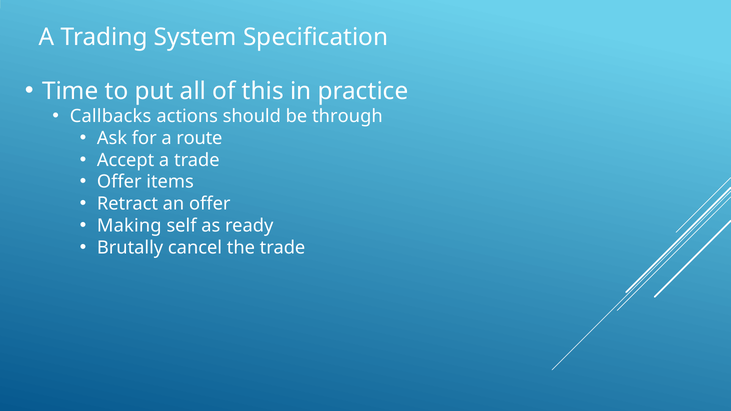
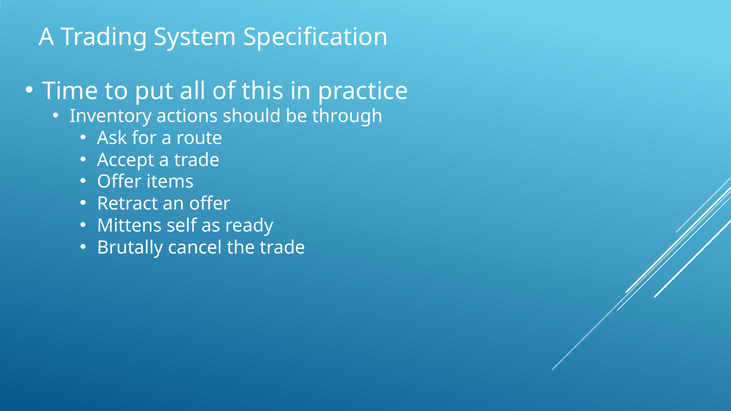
Callbacks: Callbacks -> Inventory (111, 116)
Making: Making -> Mittens (129, 226)
